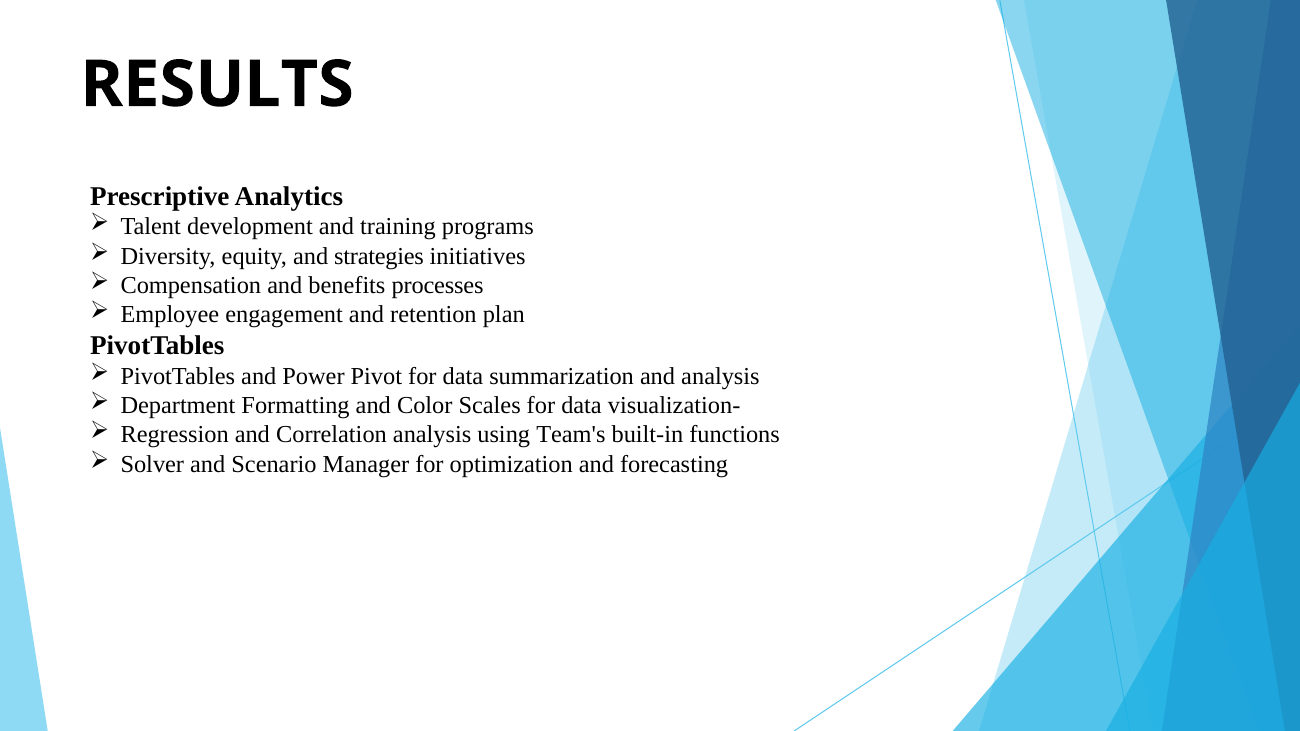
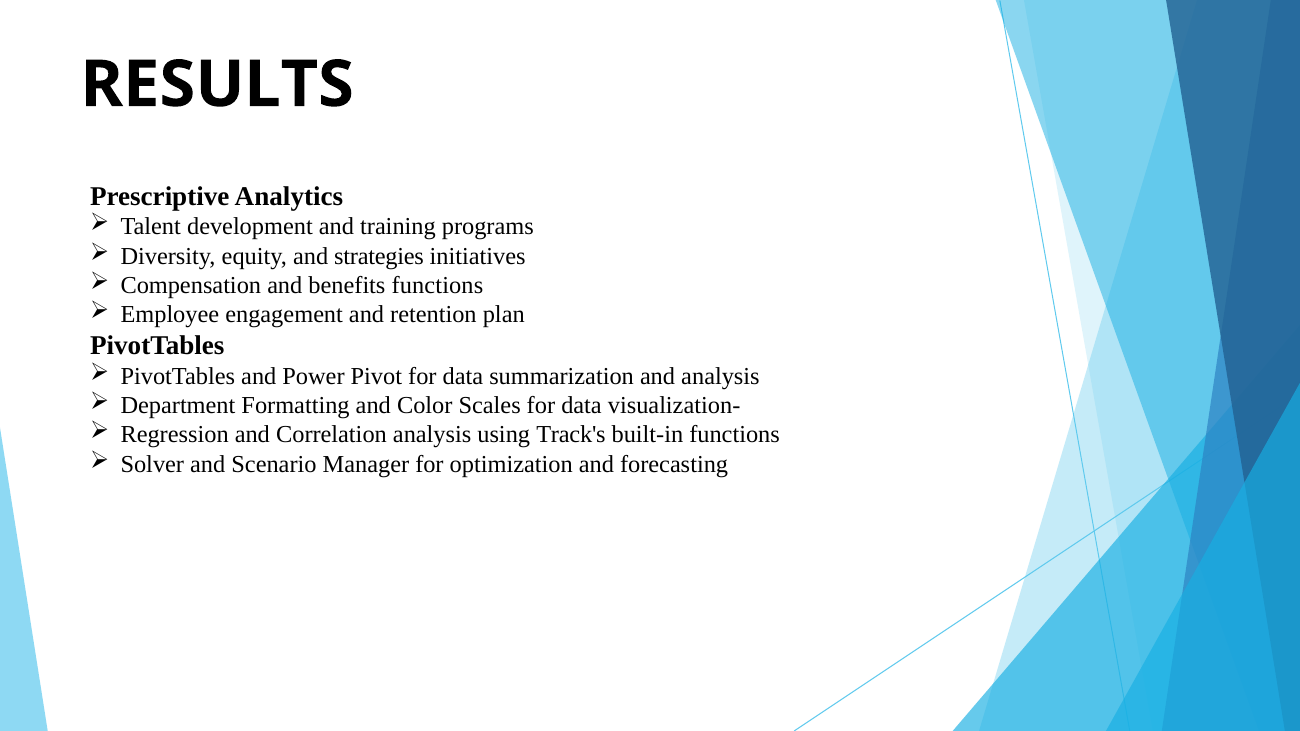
benefits processes: processes -> functions (437, 285)
Team's: Team's -> Track's (571, 435)
